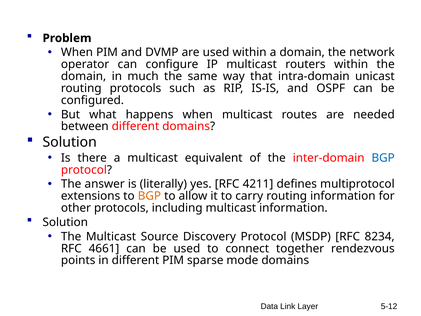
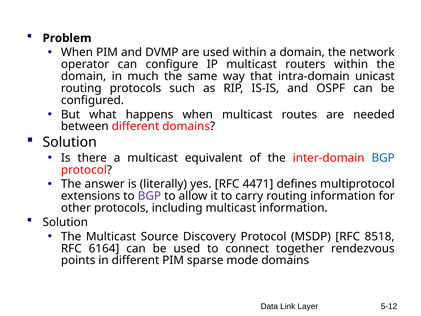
4211: 4211 -> 4471 (258, 184)
BGP colour: orange -> purple (149, 196)
8234: 8234 -> 8518 (380, 236)
4661: 4661 -> 6164 (104, 248)
